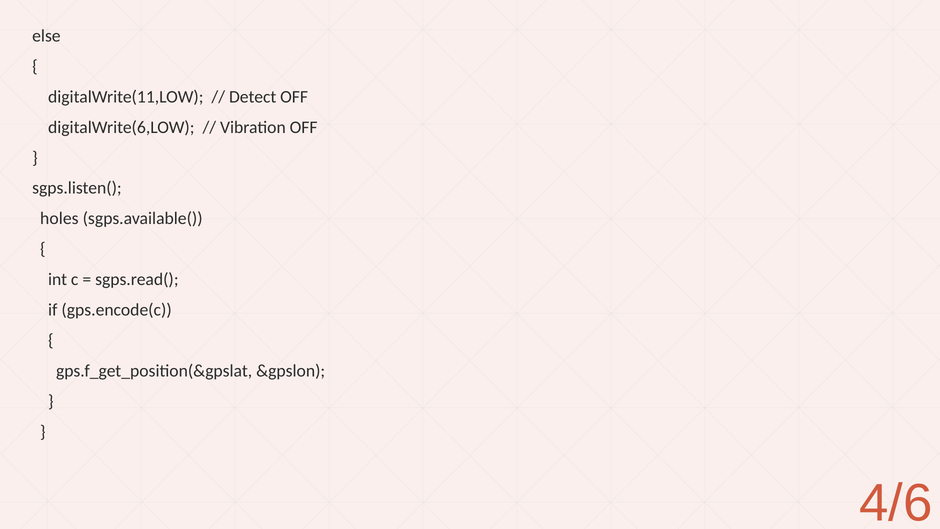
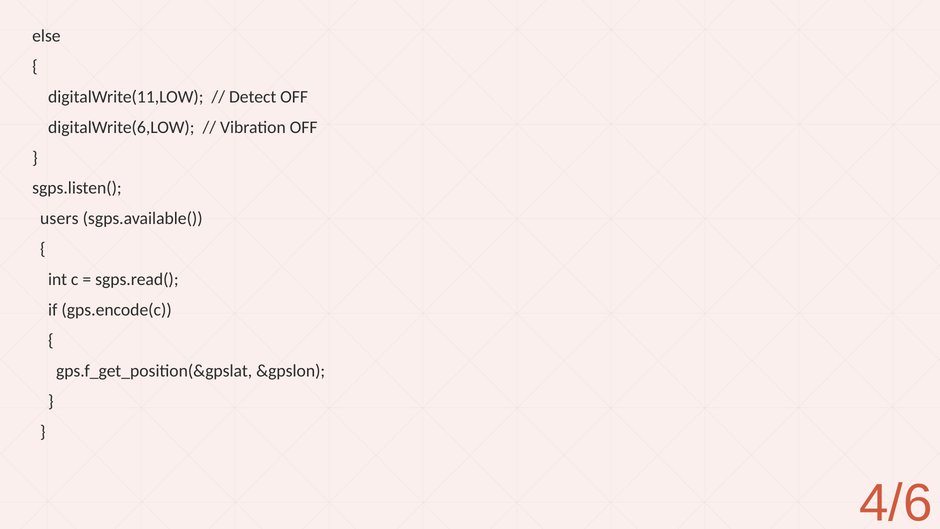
holes: holes -> users (59, 219)
